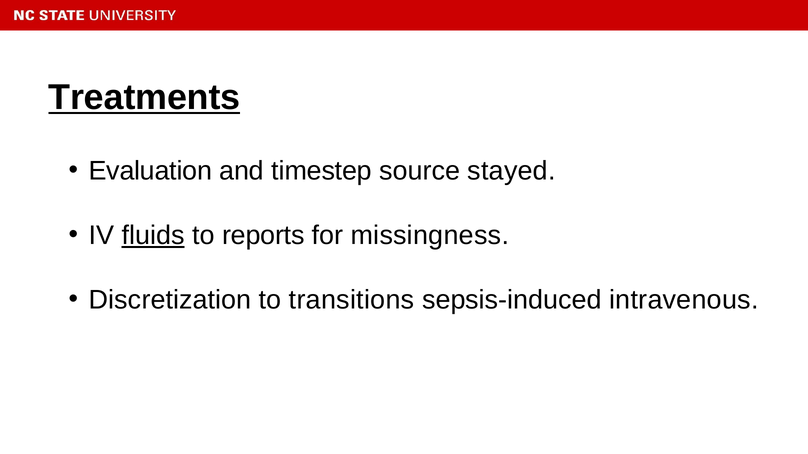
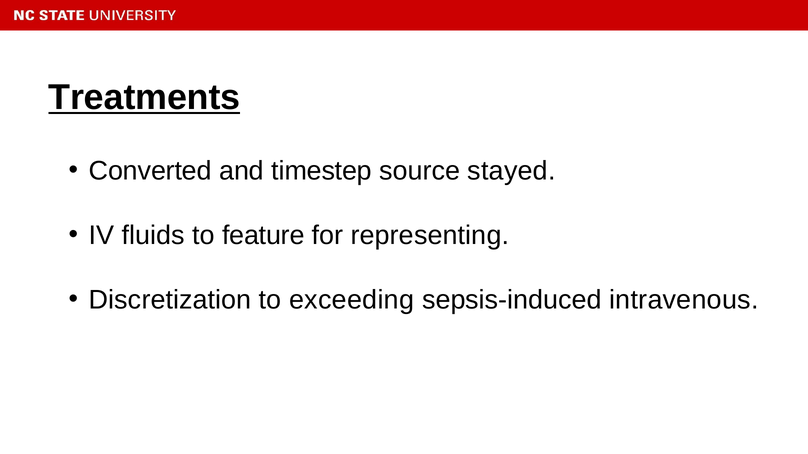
Evaluation: Evaluation -> Converted (150, 171)
fluids underline: present -> none (153, 236)
reports: reports -> feature (263, 236)
missingness: missingness -> representing (430, 236)
transitions: transitions -> exceeding (352, 300)
